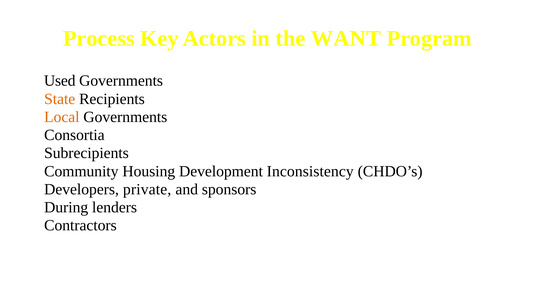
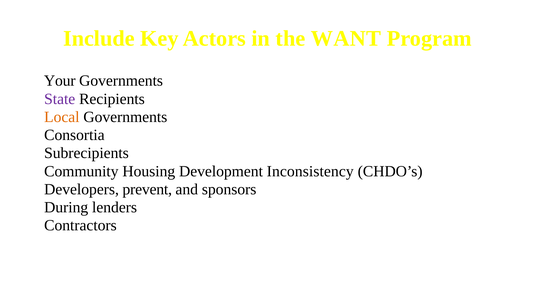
Process: Process -> Include (99, 38)
Used: Used -> Your (60, 81)
State colour: orange -> purple (60, 99)
private: private -> prevent (147, 189)
